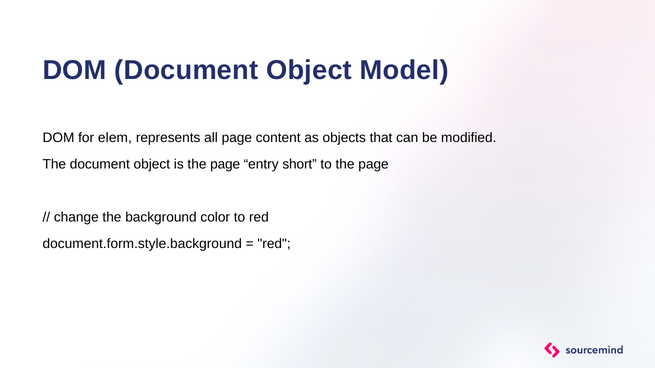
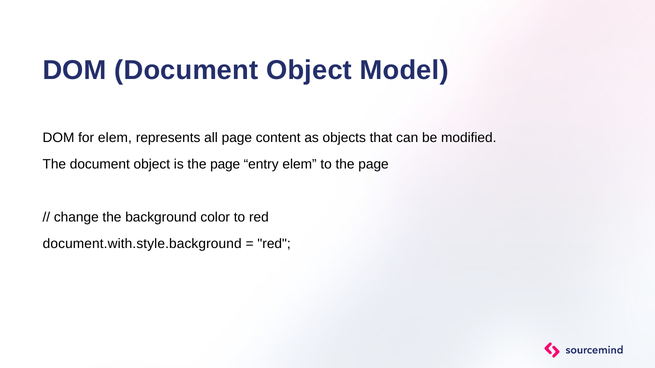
entry short: short -> elem (299, 165)
document.form.style.background: document.form.style.background -> document.with.style.background (142, 244)
